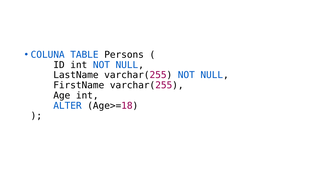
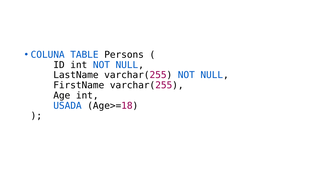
ALTER: ALTER -> USADA (67, 105)
